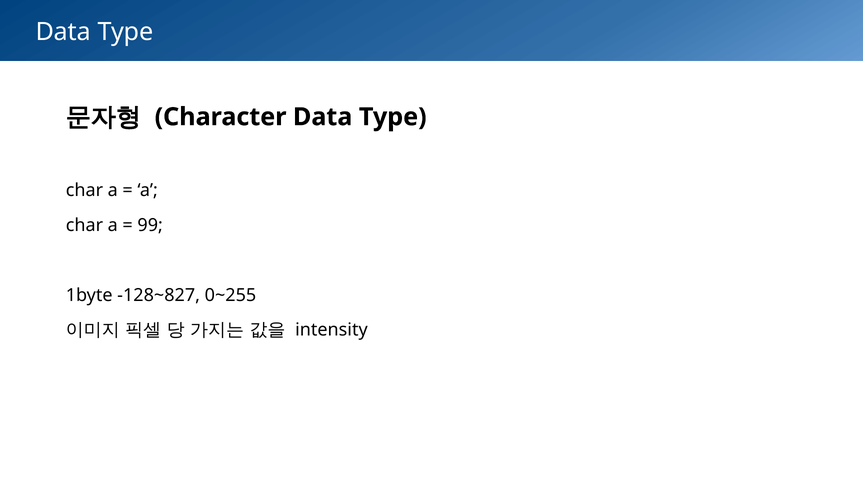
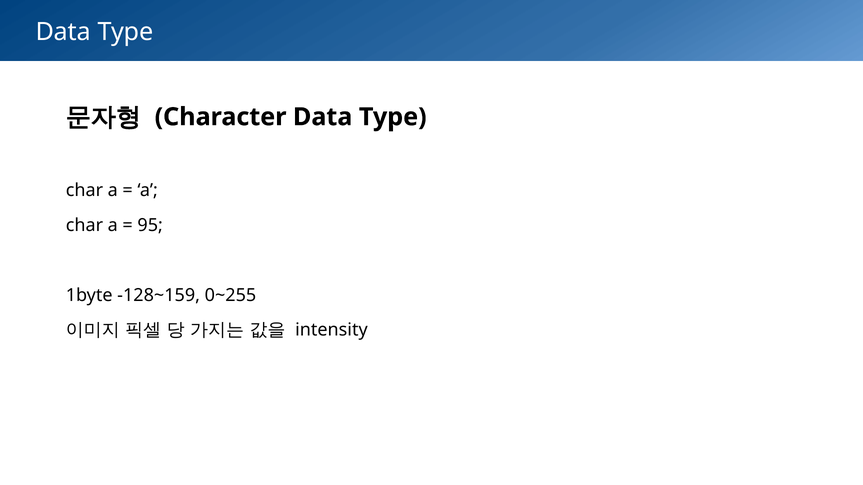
99: 99 -> 95 (150, 226)
-128~827: -128~827 -> -128~159 (159, 295)
